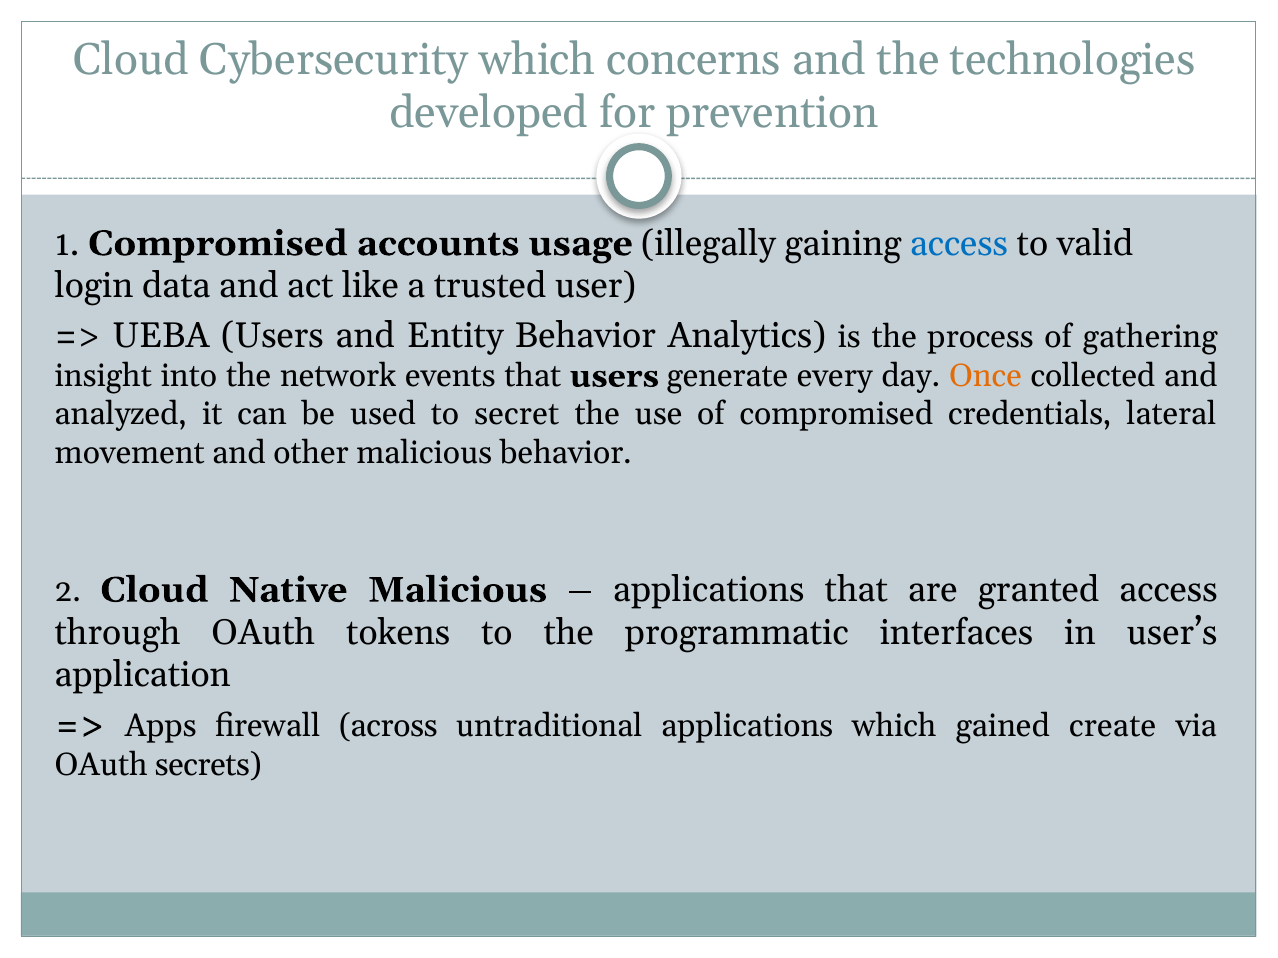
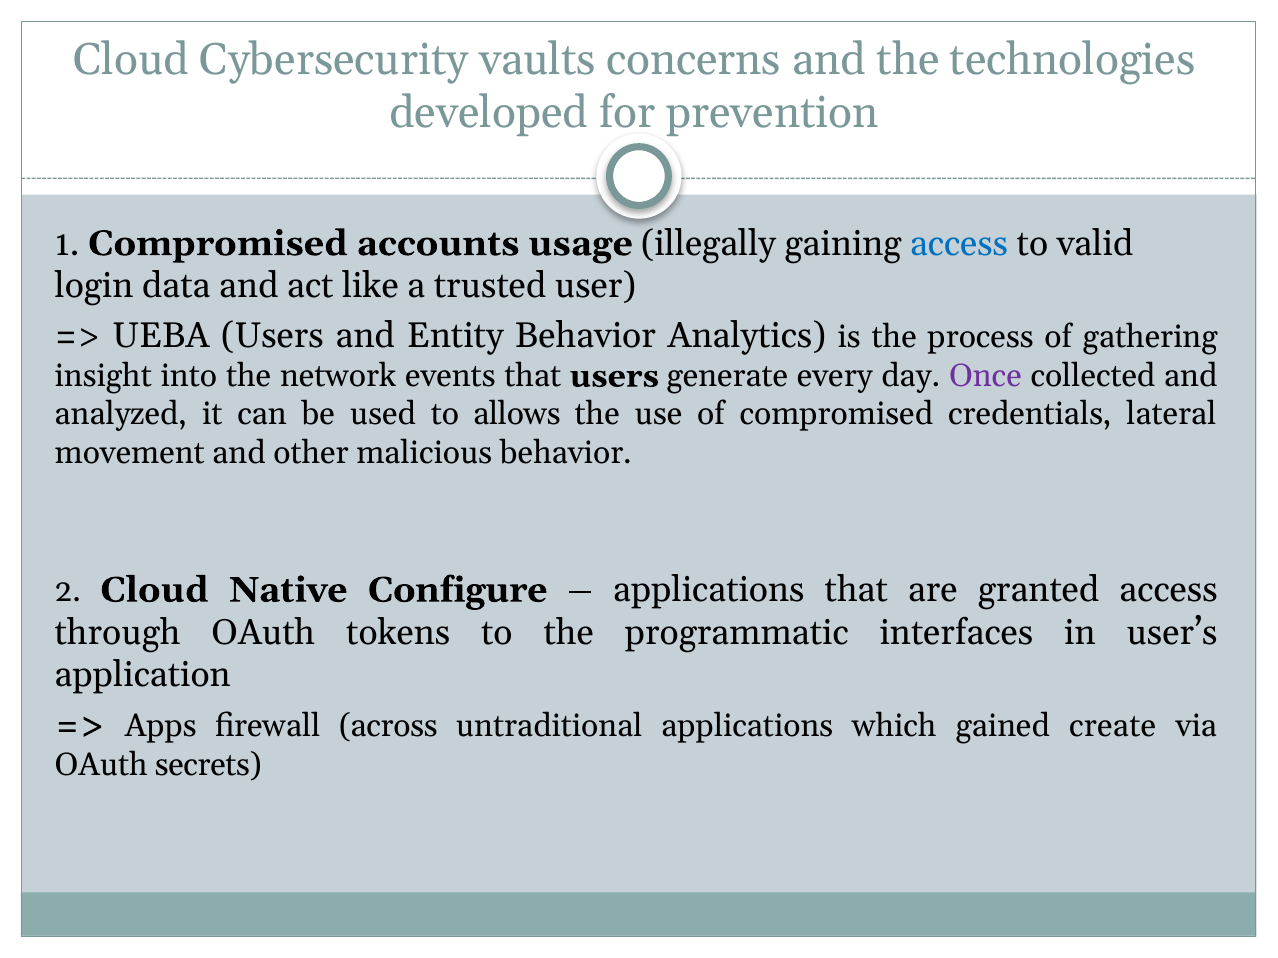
Cybersecurity which: which -> vaults (537, 59)
Once colour: orange -> purple (985, 376)
secret: secret -> allows (517, 415)
Native Malicious: Malicious -> Configure (458, 590)
